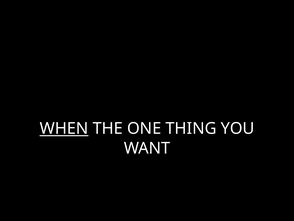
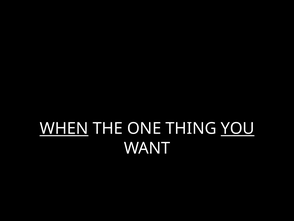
YOU underline: none -> present (238, 128)
